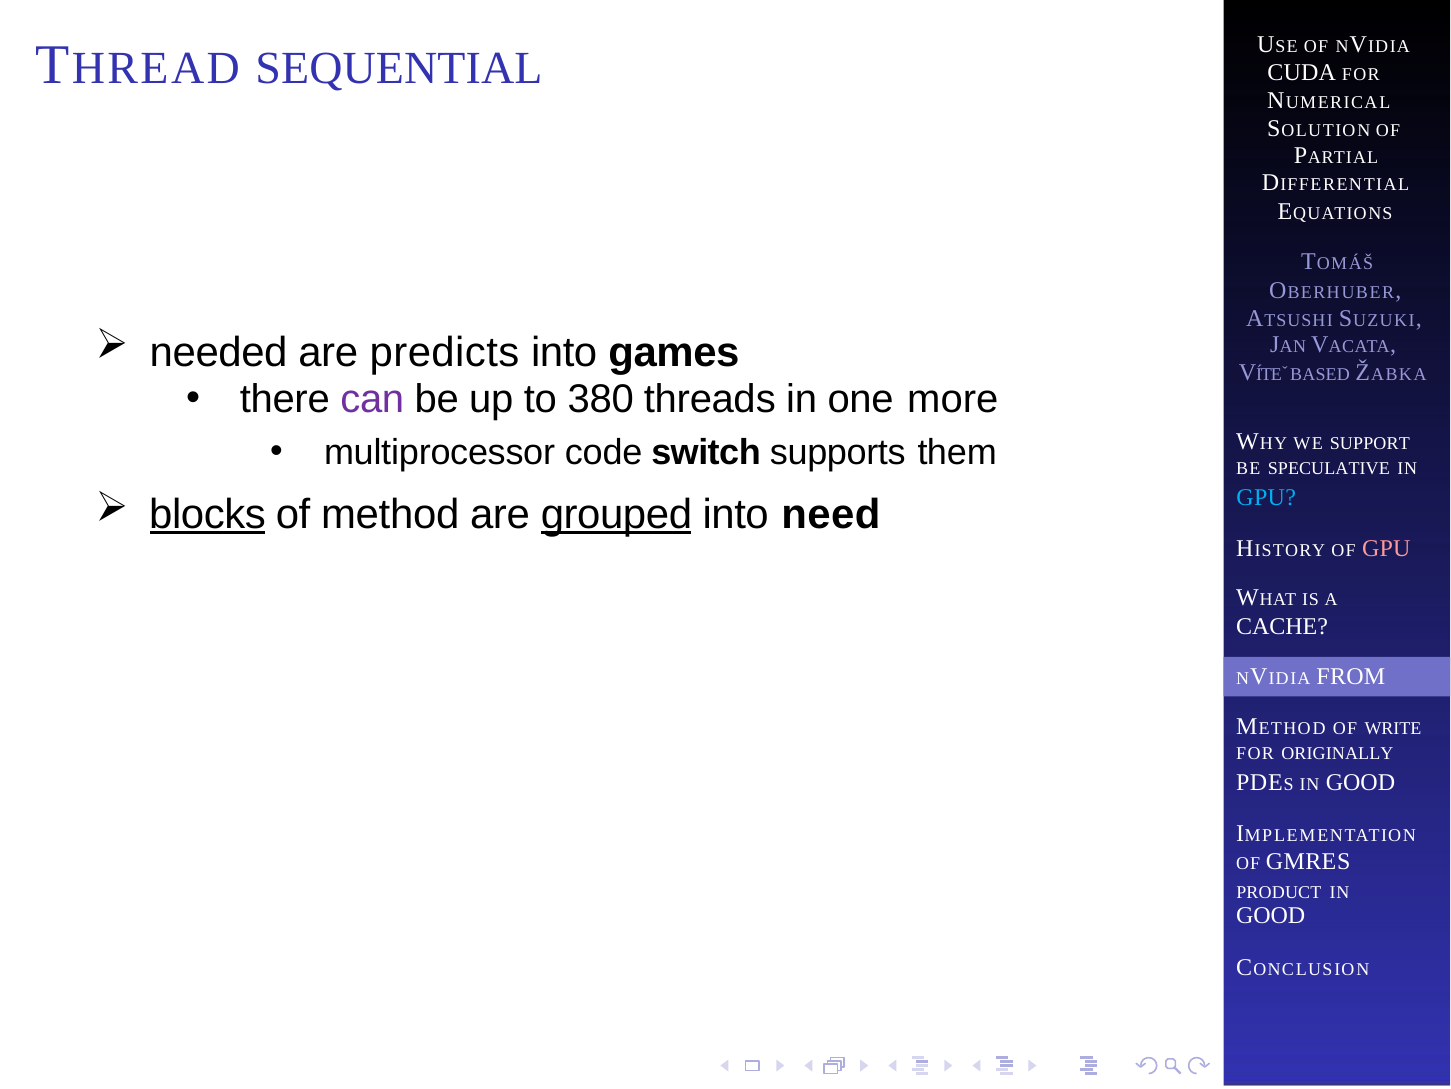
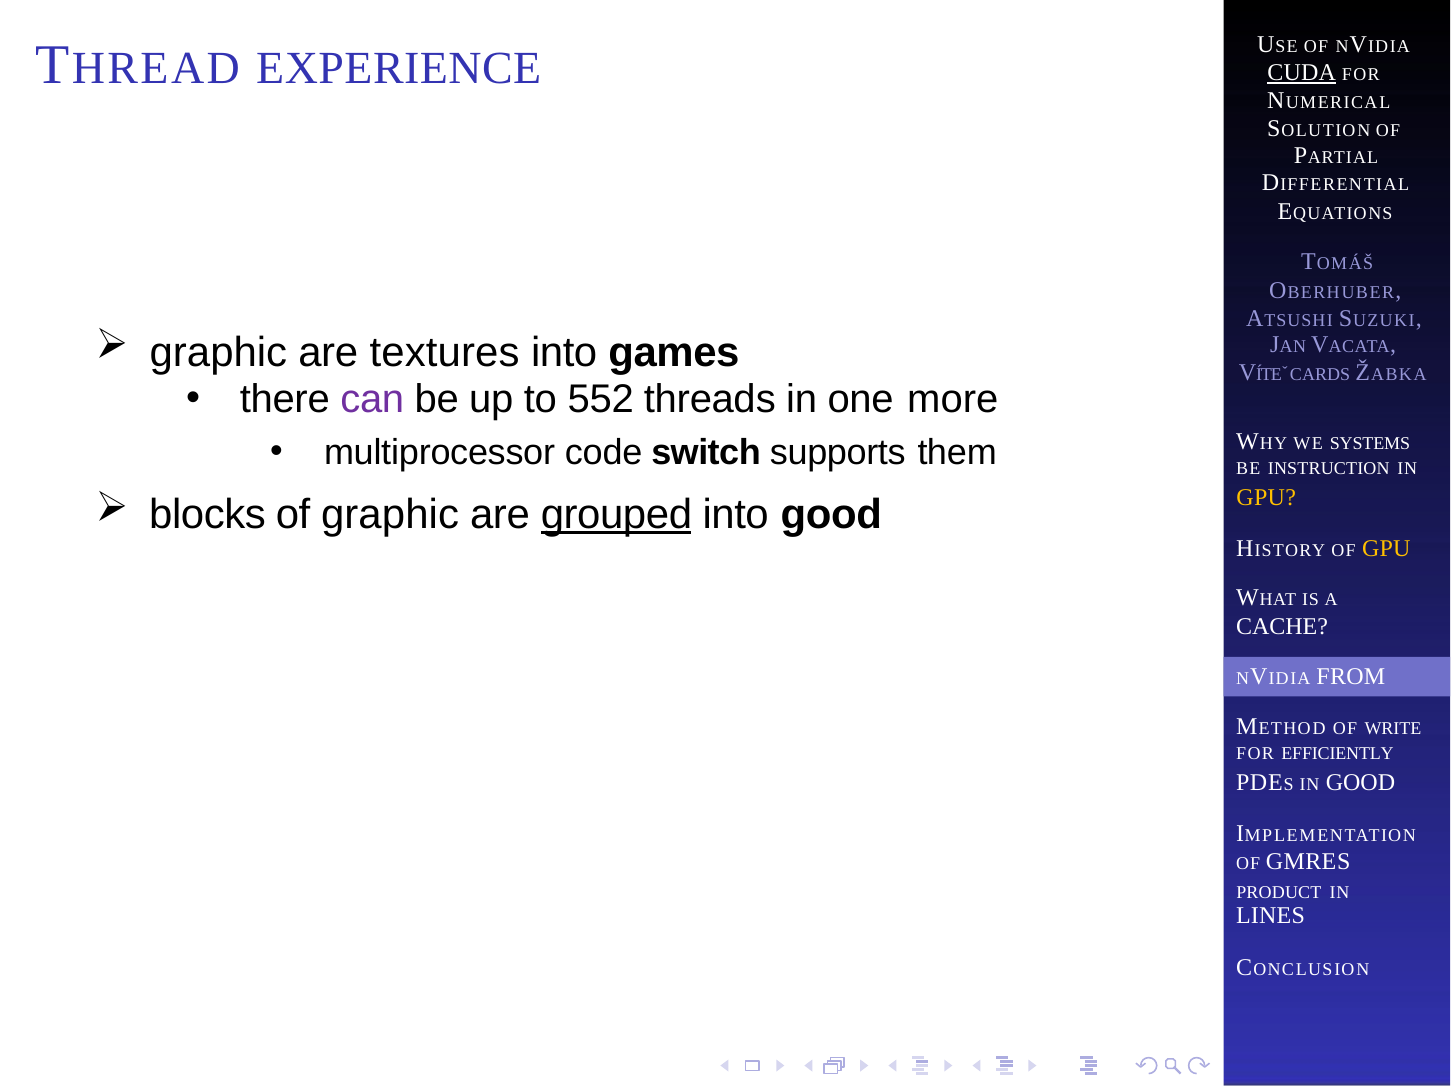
SEQUENTIAL: SEQUENTIAL -> EXPERIENCE (399, 69)
CUDA underline: none -> present (1302, 73)
needed: needed -> graphic (218, 352)
predicts: predicts -> textures (445, 352)
BASED: BASED -> CARDS (1320, 375)
380: 380 -> 552 (601, 399)
SUPPORT: SUPPORT -> SYSTEMS (1370, 444)
SPECULATIVE: SPECULATIVE -> INSTRUCTION (1329, 469)
GPU colour: light blue -> yellow (1266, 497)
blocks underline: present -> none (208, 515)
of method: method -> graphic (390, 515)
into need: need -> good (831, 515)
GPU colour: pink -> yellow (1386, 548)
ORIGINALLY: ORIGINALLY -> EFFICIENTLY (1338, 754)
GOOD: GOOD -> LINES (1271, 916)
